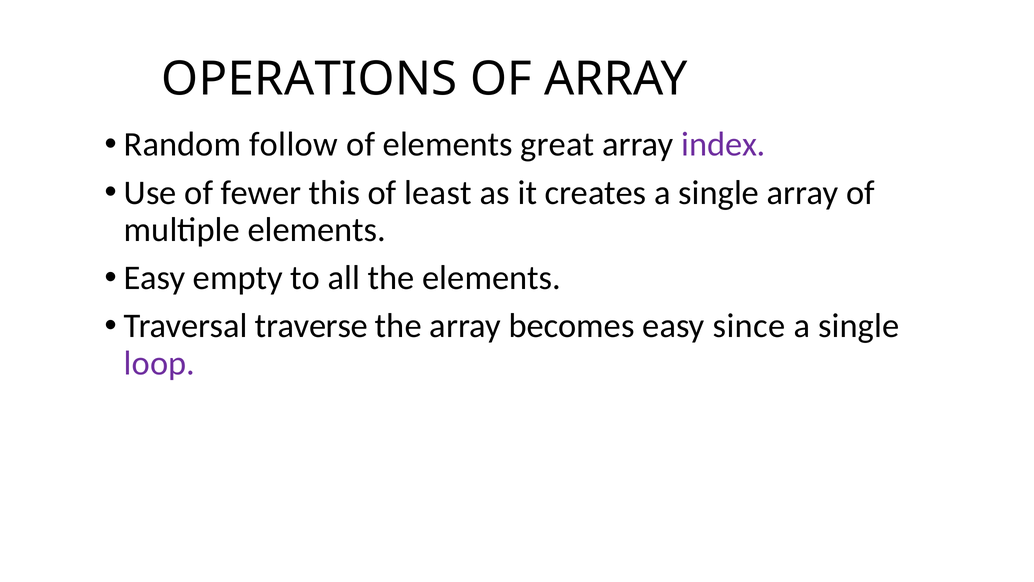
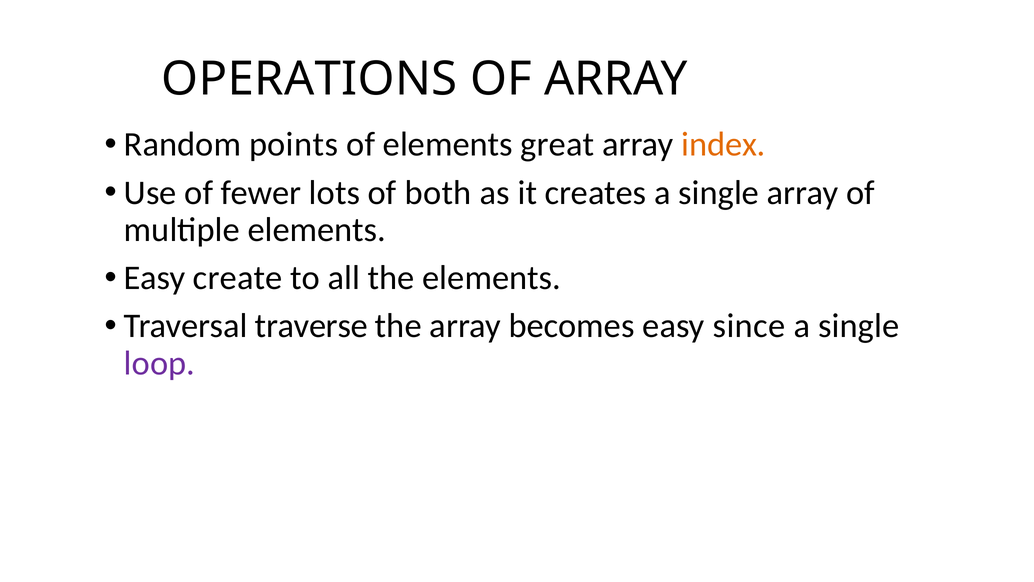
follow: follow -> points (294, 144)
index colour: purple -> orange (723, 144)
this: this -> lots (334, 193)
least: least -> both (438, 193)
empty: empty -> create (238, 278)
